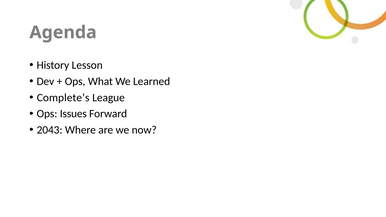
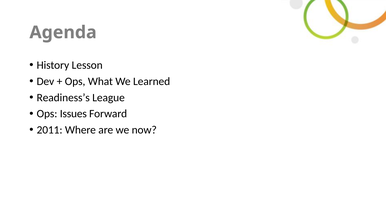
Complete’s: Complete’s -> Readiness’s (63, 98)
2043: 2043 -> 2011 (50, 130)
